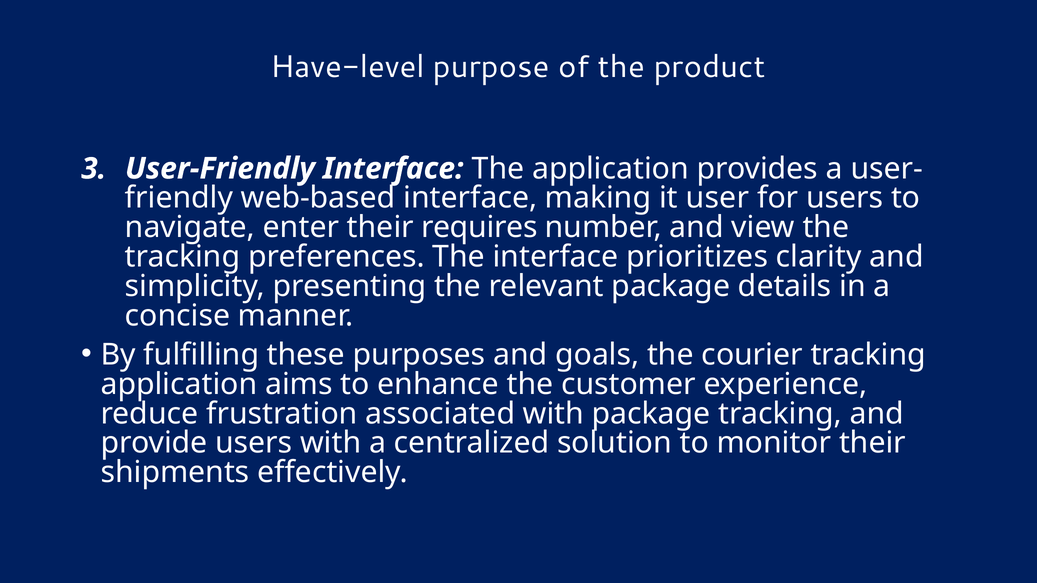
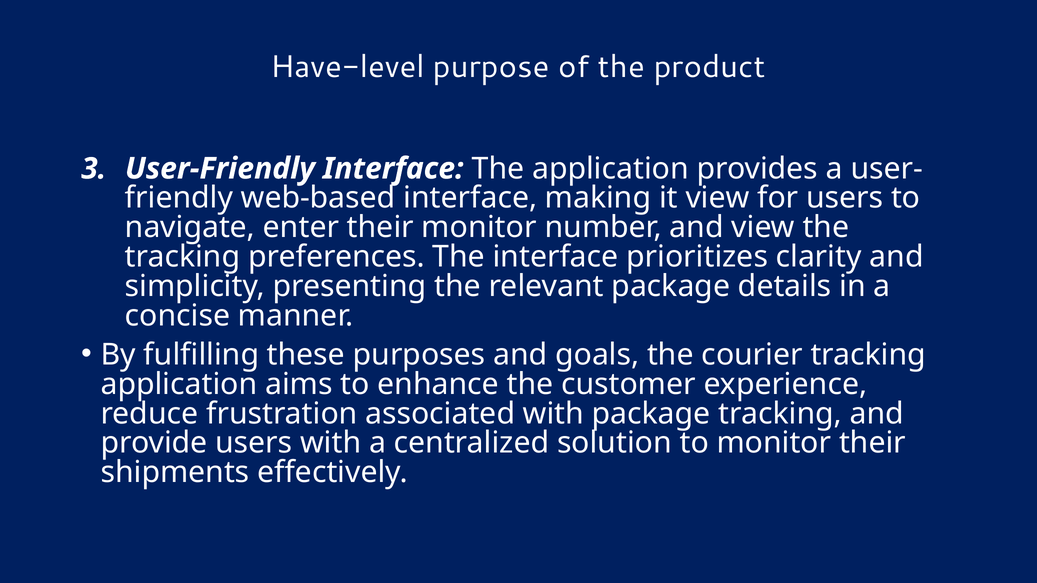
it user: user -> view (718, 198)
their requires: requires -> monitor (479, 228)
